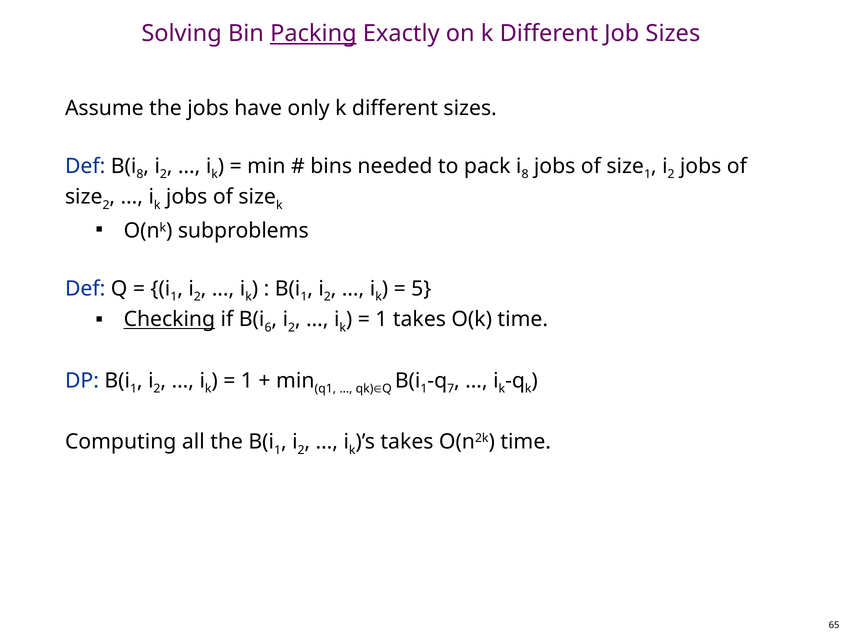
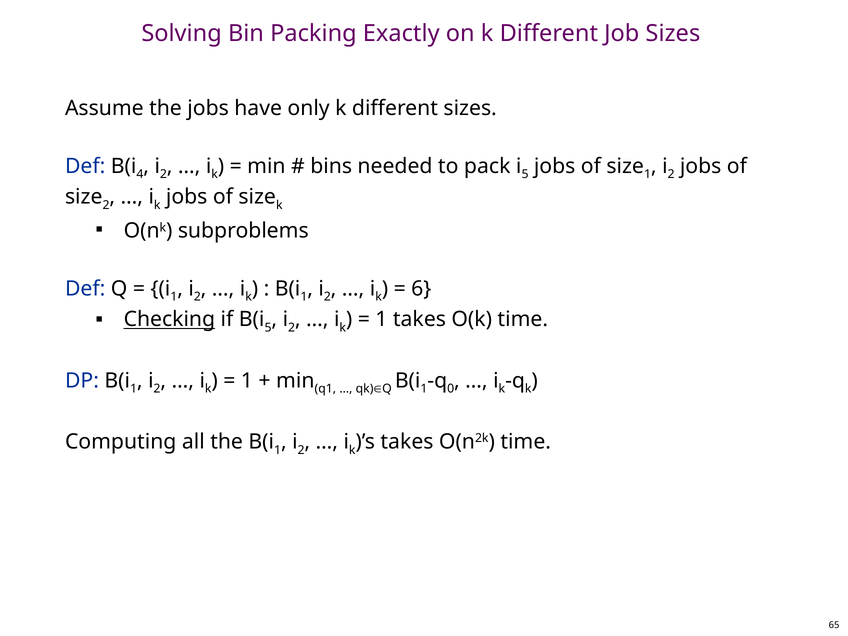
Packing underline: present -> none (313, 33)
8: 8 -> 4 (140, 174)
8: 8 -> 5 (525, 174)
5: 5 -> 6 (421, 289)
6: 6 -> 5 (268, 328)
7: 7 -> 0 (451, 389)
